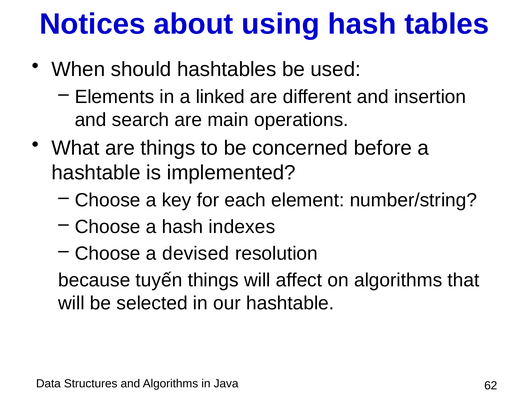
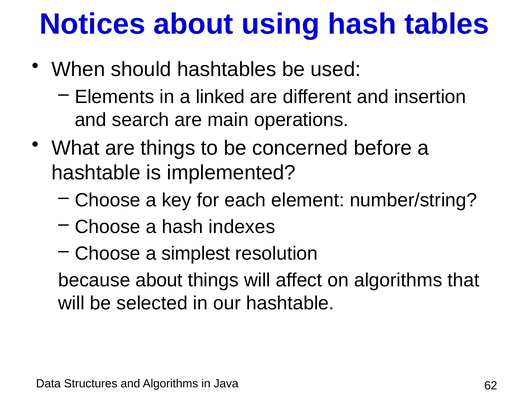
devised: devised -> simplest (196, 253)
because tuyến: tuyến -> about (159, 280)
